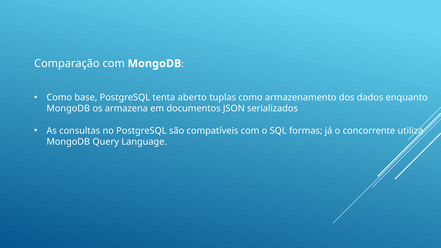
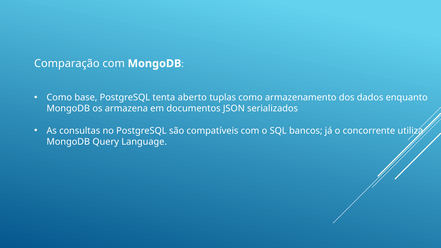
formas: formas -> bancos (306, 131)
